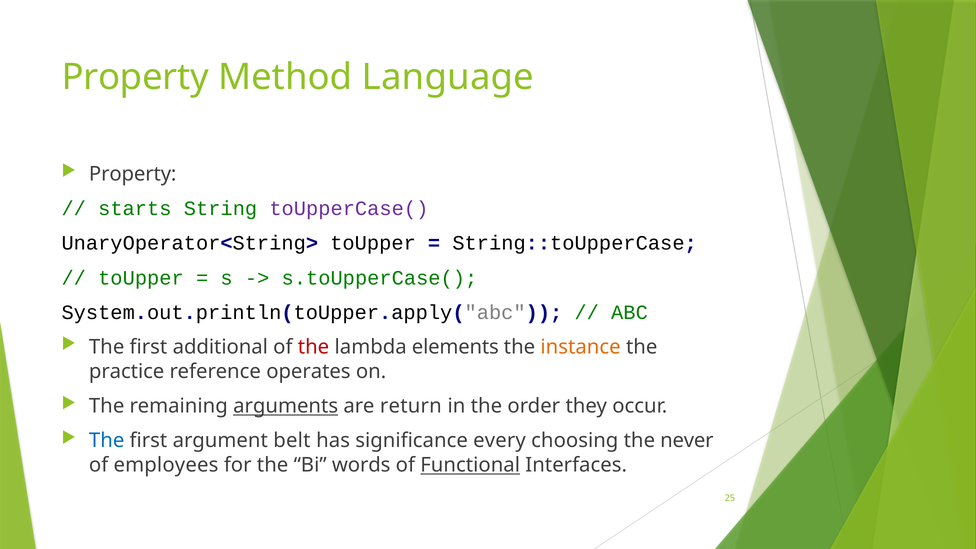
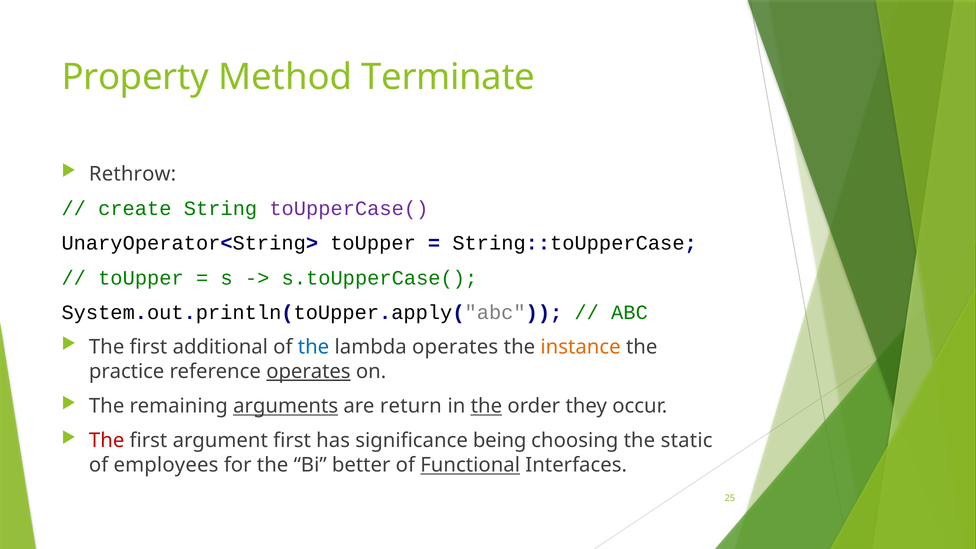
Language: Language -> Terminate (448, 77)
Property: Property -> Rethrow (133, 174)
starts: starts -> create (135, 209)
the colour: red -> blue (314, 347)
lambda elements: elements -> operates (455, 347)
operates underline: none -> present (308, 372)
the underline: none -> present (486, 406)
The colour: blue -> red (107, 441)
argument belt: belt -> first (292, 441)
every: every -> being (500, 441)
never: never -> static (687, 441)
words: words -> better (361, 465)
